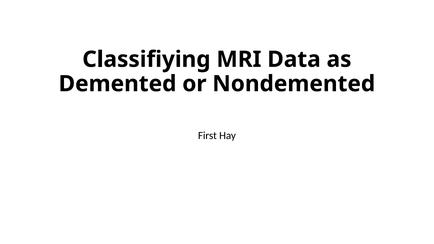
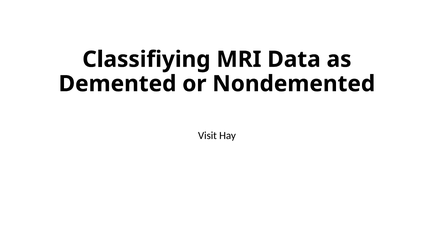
First: First -> Visit (207, 136)
